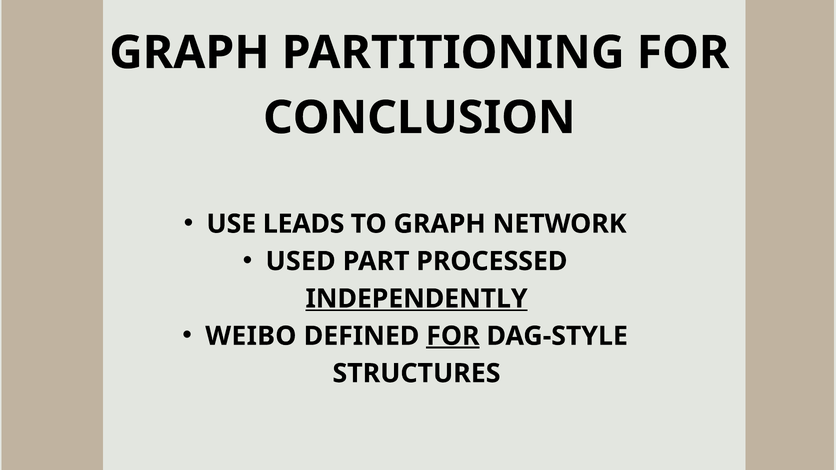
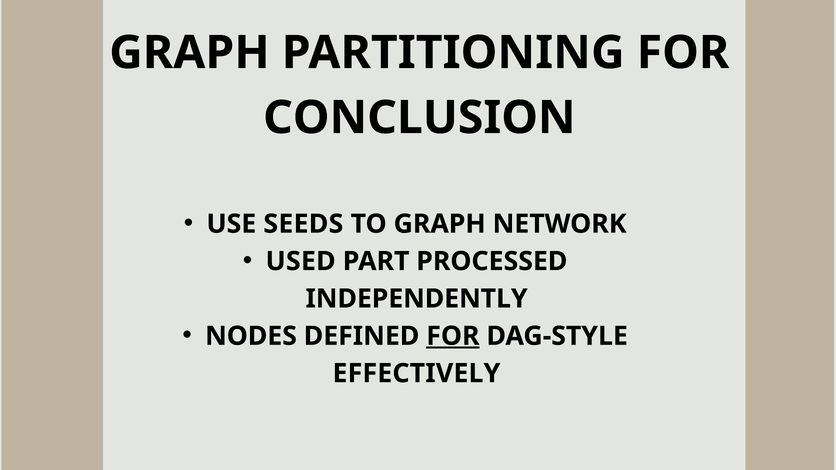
LEADS: LEADS -> SEEDS (303, 224)
INDEPENDENTLY underline: present -> none (417, 299)
WEIBO: WEIBO -> NODES (251, 336)
STRUCTURES: STRUCTURES -> EFFECTIVELY (416, 374)
